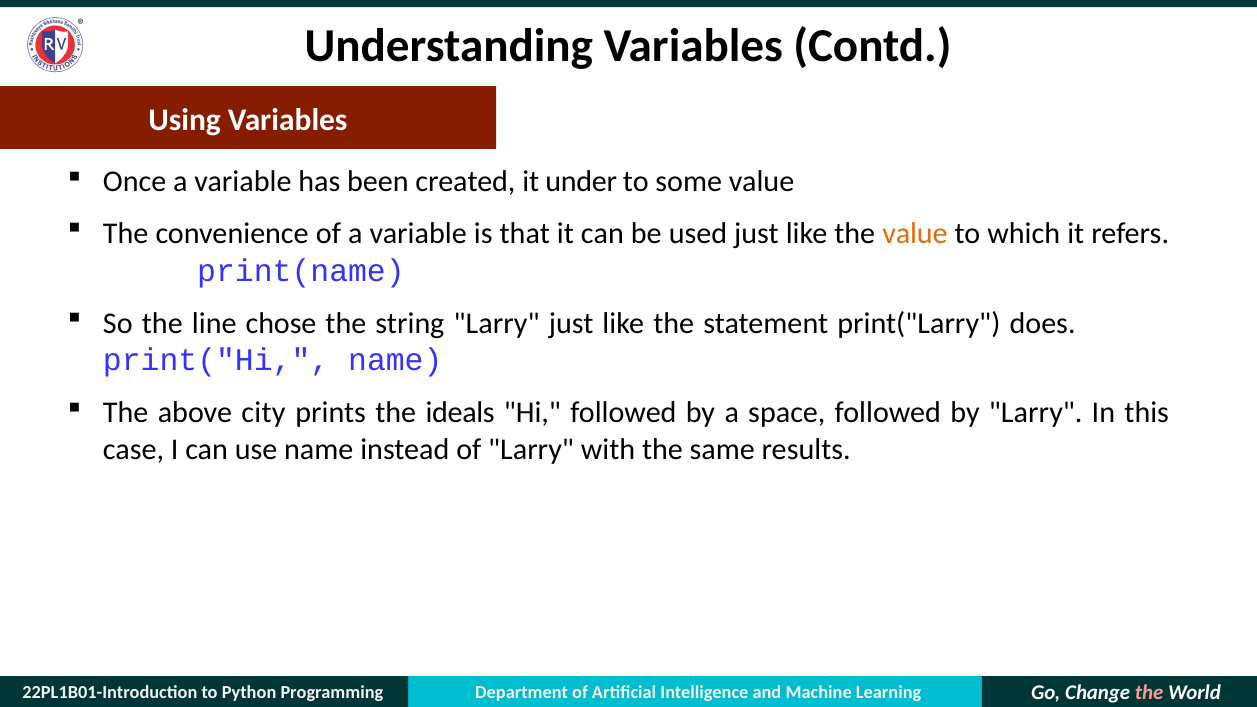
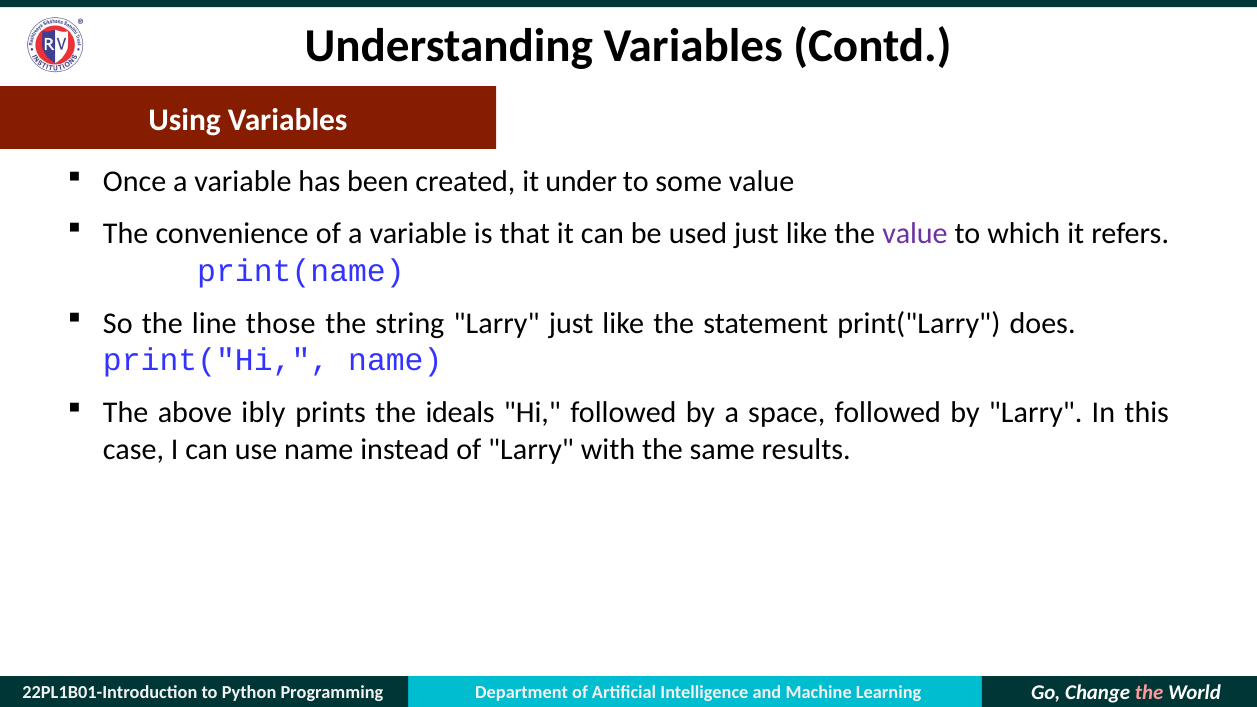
value colour: orange -> purple (915, 234)
chose: chose -> those (281, 323)
city: city -> ibly (263, 413)
